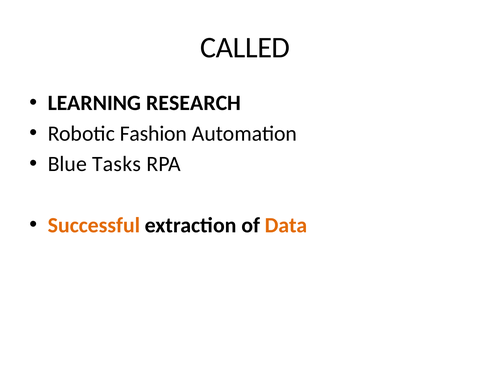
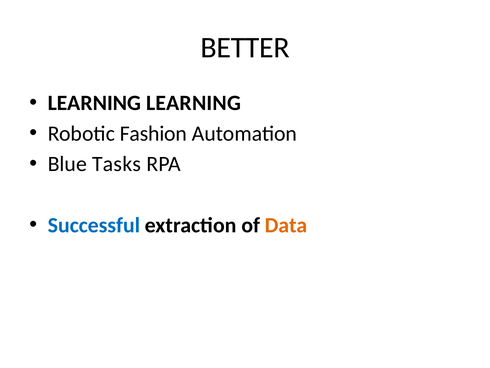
CALLED: CALLED -> BETTER (245, 47)
LEARNING RESEARCH: RESEARCH -> LEARNING (194, 103)
Successful colour: orange -> blue (94, 225)
